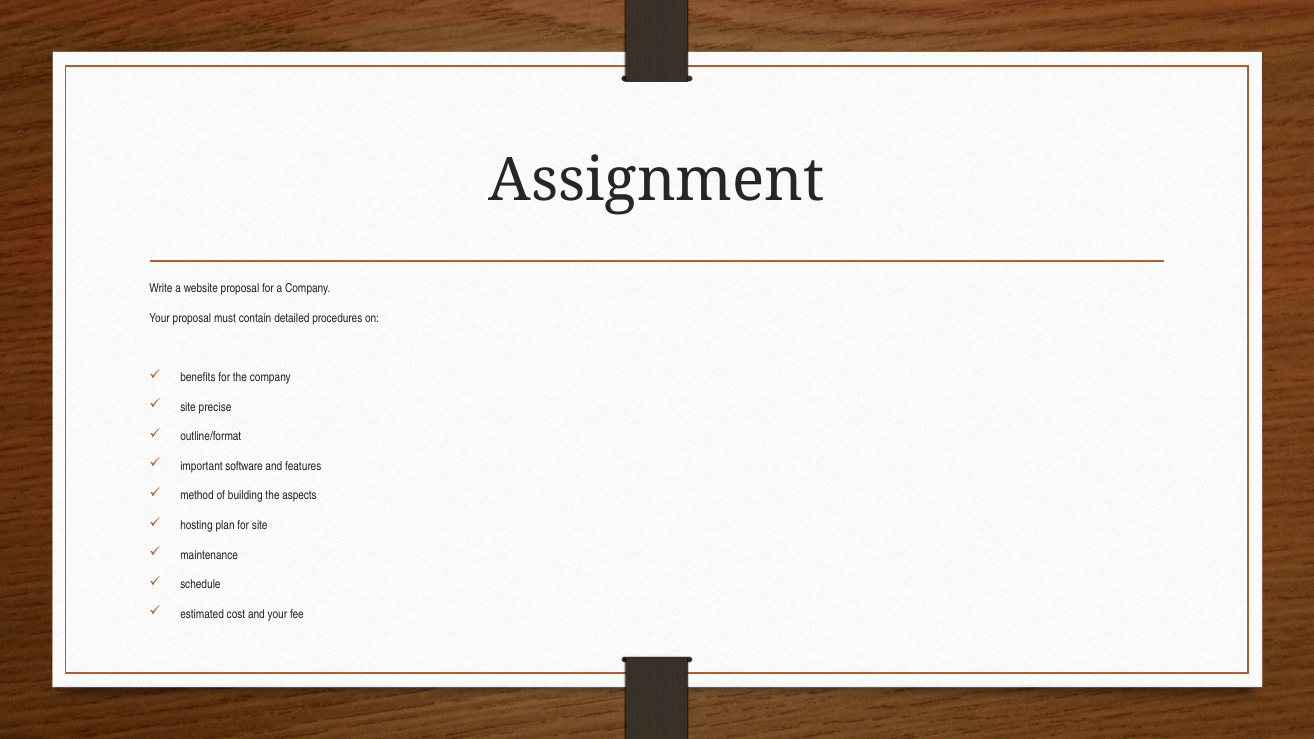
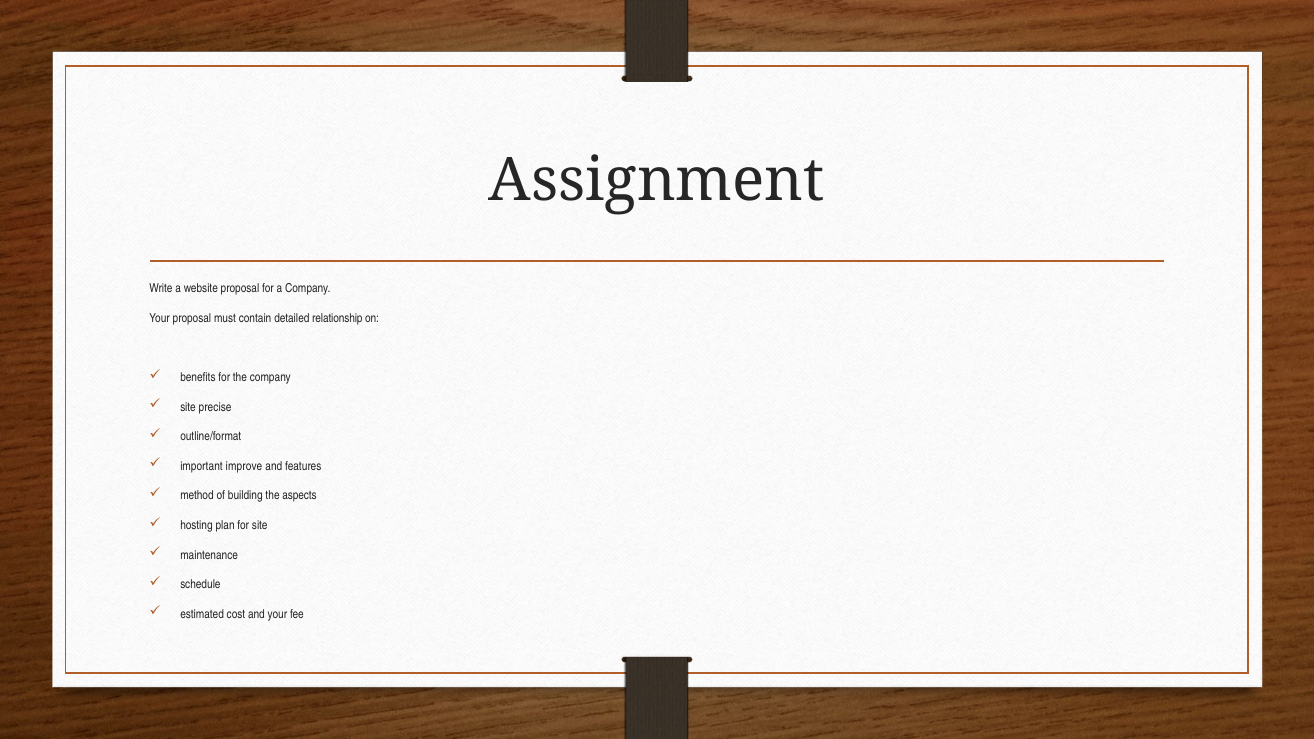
procedures: procedures -> relationship (337, 318)
software: software -> improve (244, 466)
